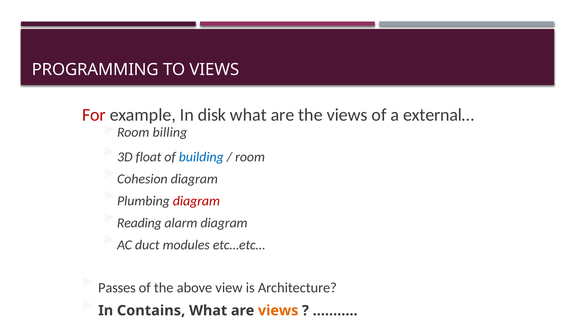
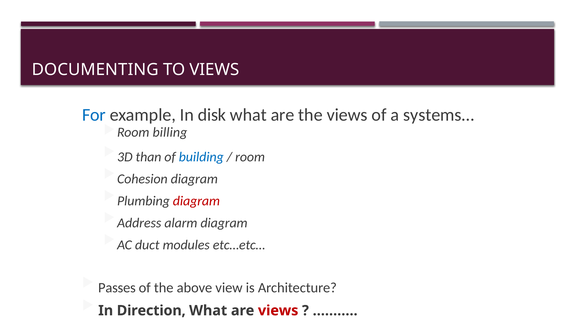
PROGRAMMING: PROGRAMMING -> DOCUMENTING (95, 70)
For colour: red -> blue (94, 115)
external…: external… -> systems… (439, 115)
float: float -> than (149, 157)
Reading: Reading -> Address (139, 223)
Contains: Contains -> Direction (151, 311)
views colour: orange -> red (278, 311)
